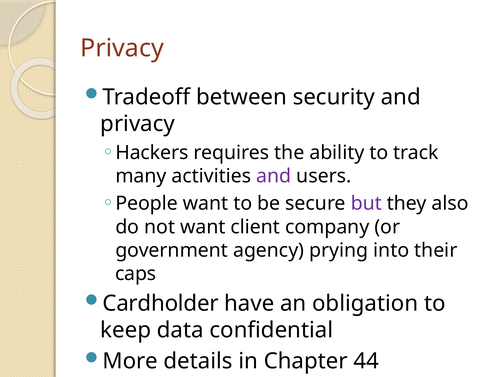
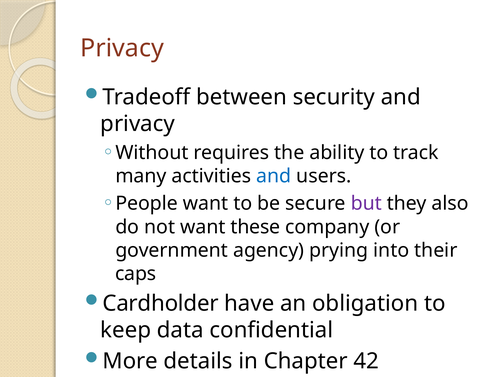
Hackers: Hackers -> Without (152, 152)
and colour: purple -> blue (274, 176)
client: client -> these (255, 227)
44: 44 -> 42 (366, 361)
